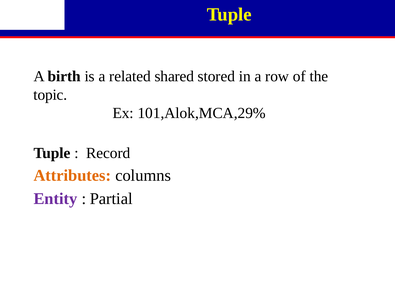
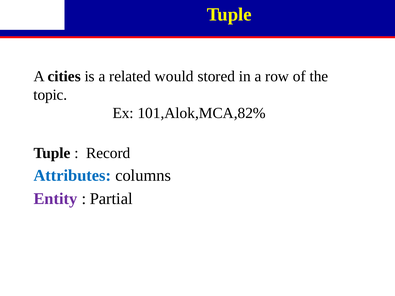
birth: birth -> cities (64, 76)
shared: shared -> would (174, 76)
101,Alok,MCA,29%: 101,Alok,MCA,29% -> 101,Alok,MCA,82% (202, 113)
Attributes colour: orange -> blue (72, 176)
